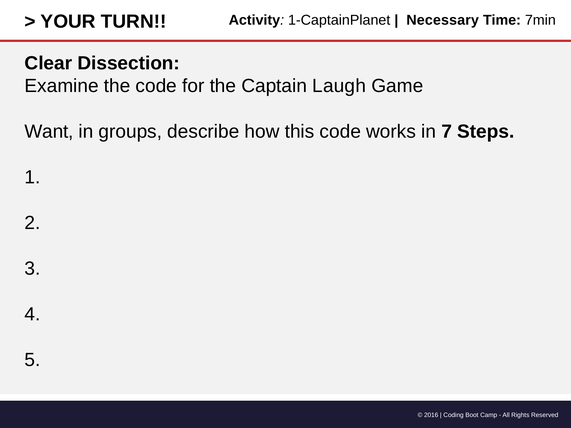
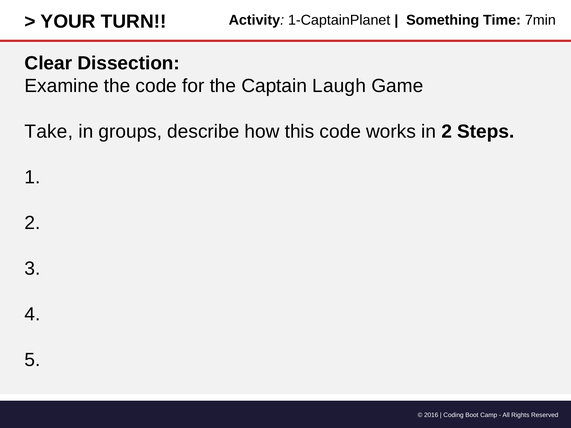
Necessary: Necessary -> Something (443, 20)
Want: Want -> Take (49, 132)
in 7: 7 -> 2 (447, 132)
